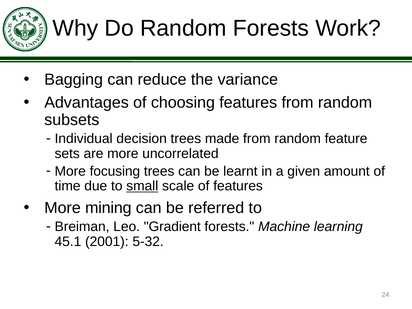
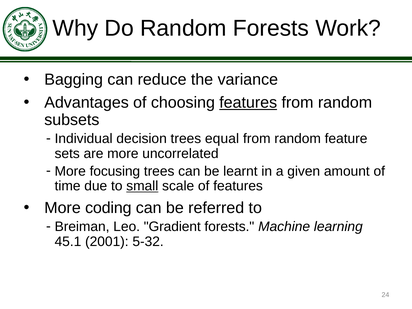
features underline: none -> present (248, 102)
made: made -> equal (222, 139)
mining: mining -> coding (108, 208)
